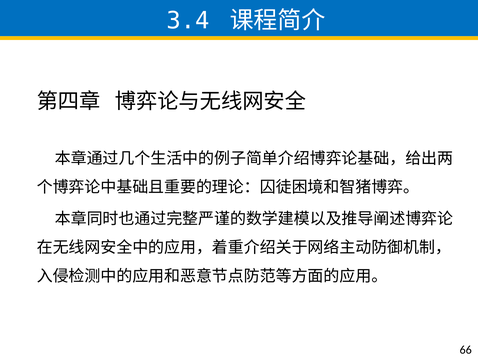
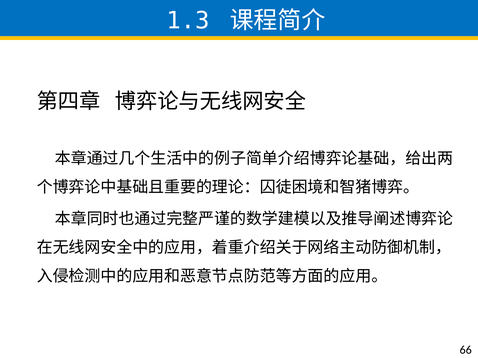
3.4: 3.4 -> 1.3 (188, 21)
